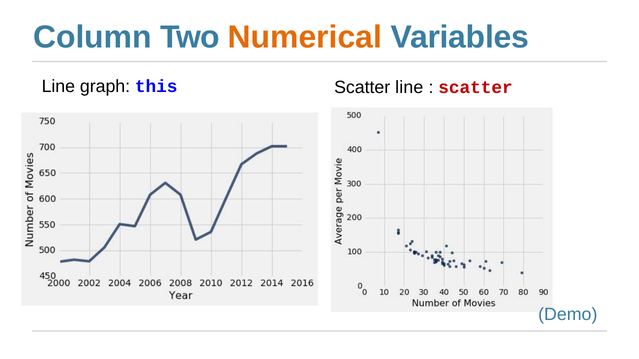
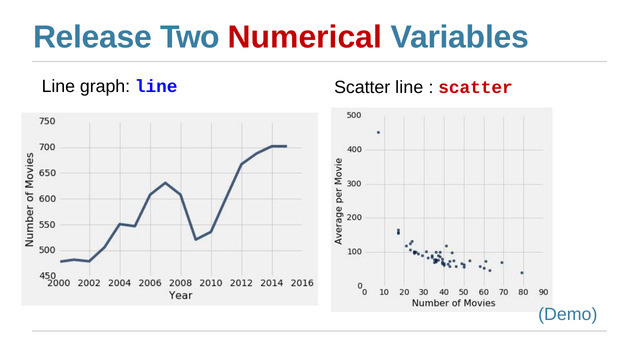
Column: Column -> Release (93, 37)
Numerical colour: orange -> red (305, 37)
graph this: this -> line (156, 87)
